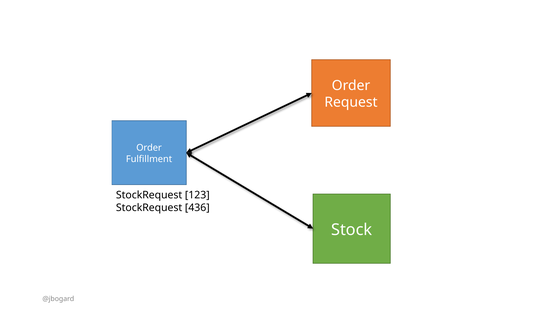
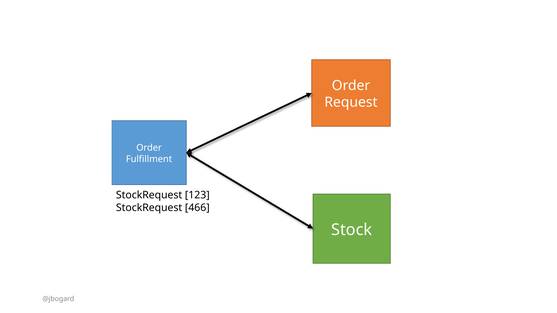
436: 436 -> 466 (197, 208)
